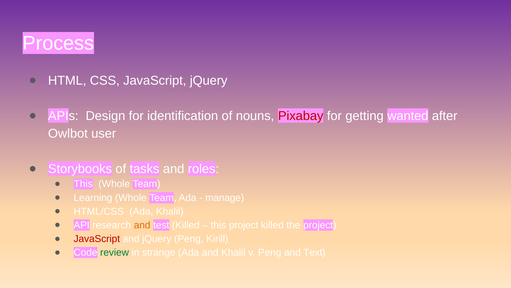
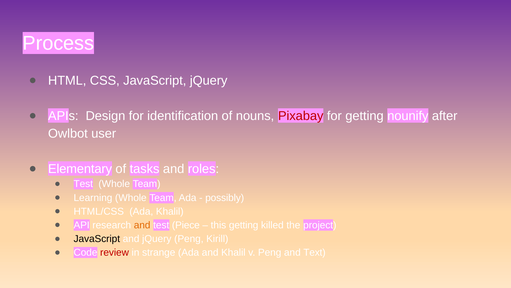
wanted: wanted -> nounify (408, 116)
Storybooks: Storybooks -> Elementary (80, 168)
This: This -> Test (83, 184)
manage: manage -> possibly (225, 197)
test Killed: Killed -> Piece (186, 225)
this project: project -> getting (244, 225)
JavaScript colour: red -> black (97, 238)
review colour: green -> red (114, 252)
